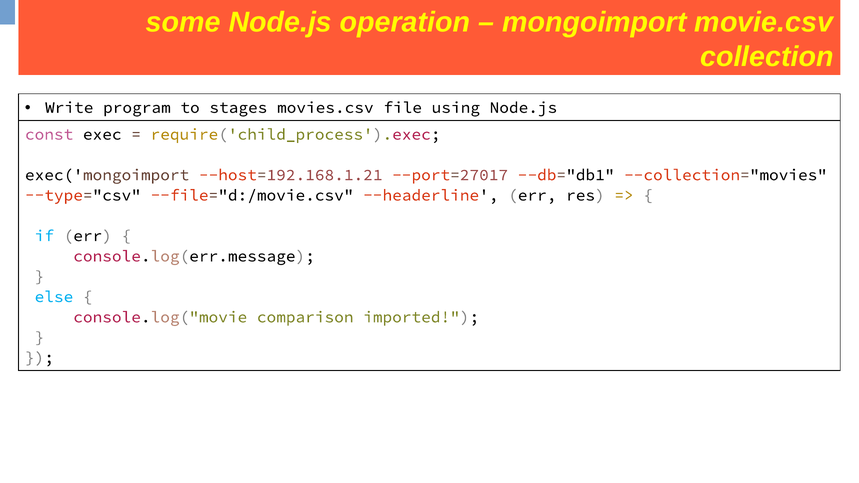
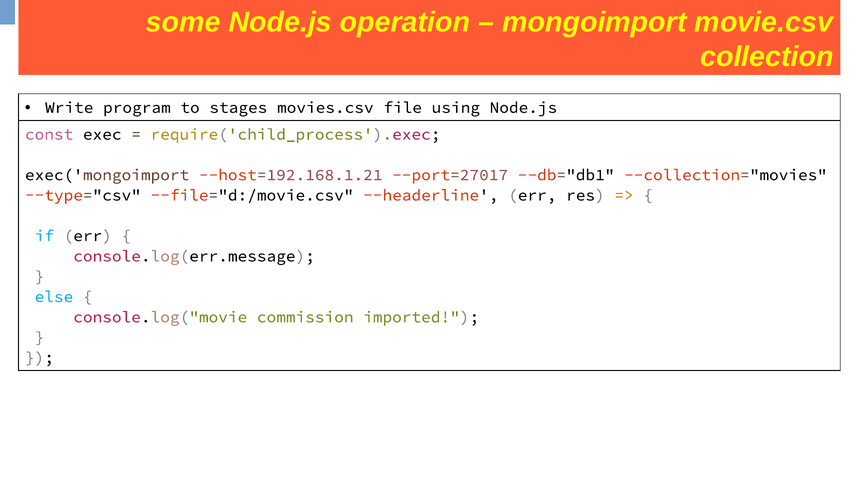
comparison: comparison -> commission (305, 317)
